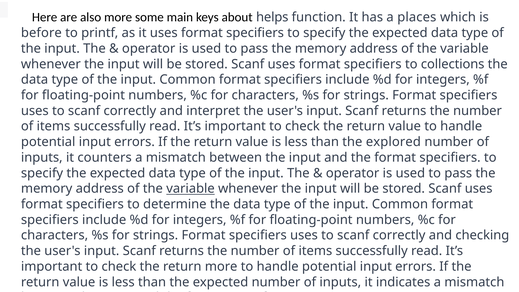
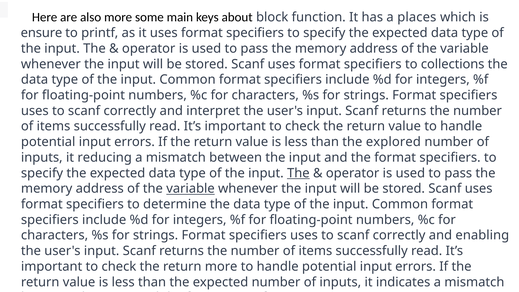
helps: helps -> block (272, 17)
before: before -> ensure (42, 33)
counters: counters -> reducing (105, 157)
The underline: none -> present (298, 173)
checking: checking -> enabling (482, 235)
